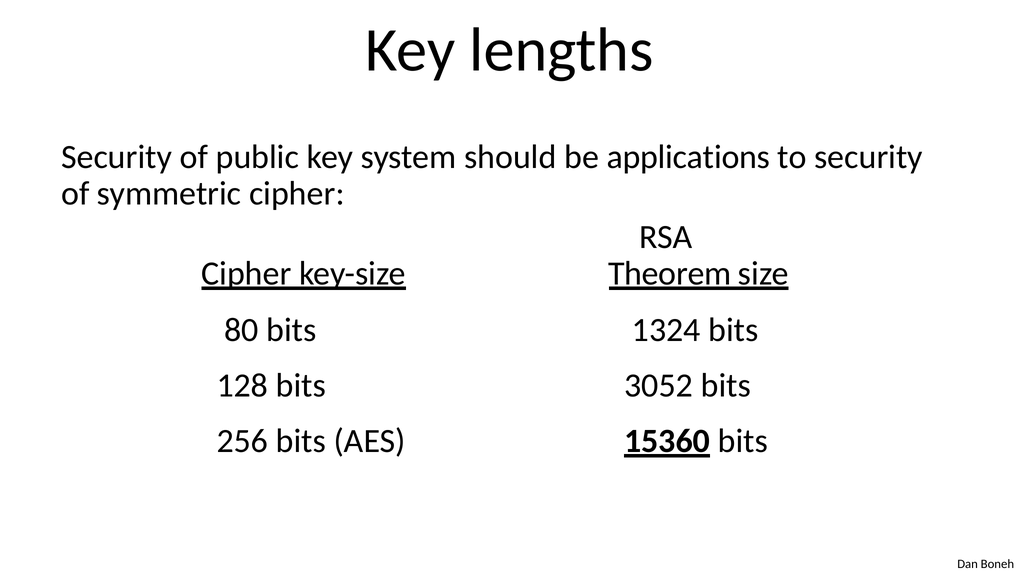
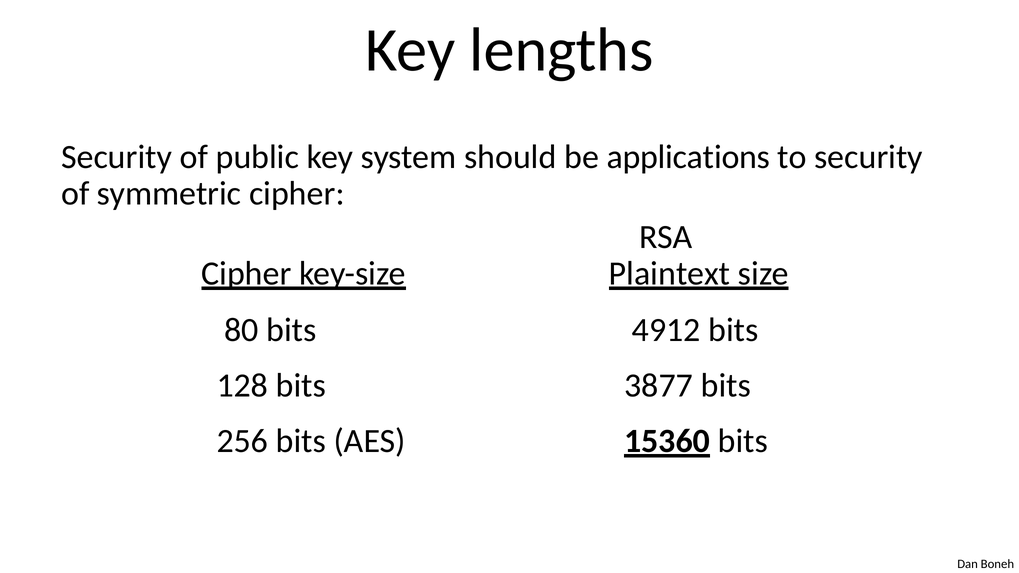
Theorem: Theorem -> Plaintext (670, 274)
1324: 1324 -> 4912 (666, 330)
3052: 3052 -> 3877 (659, 386)
